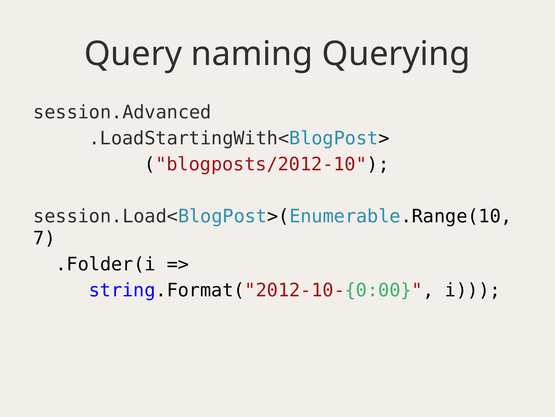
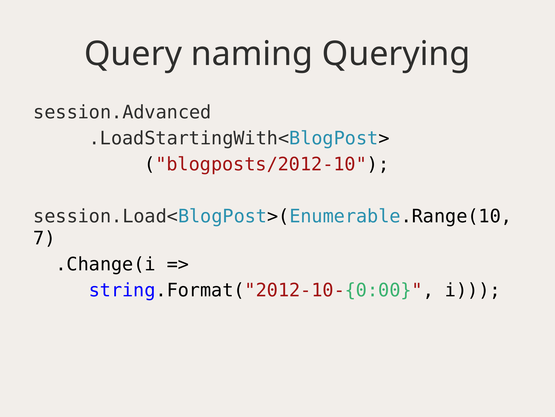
.Folder(i: .Folder(i -> .Change(i (106, 264)
